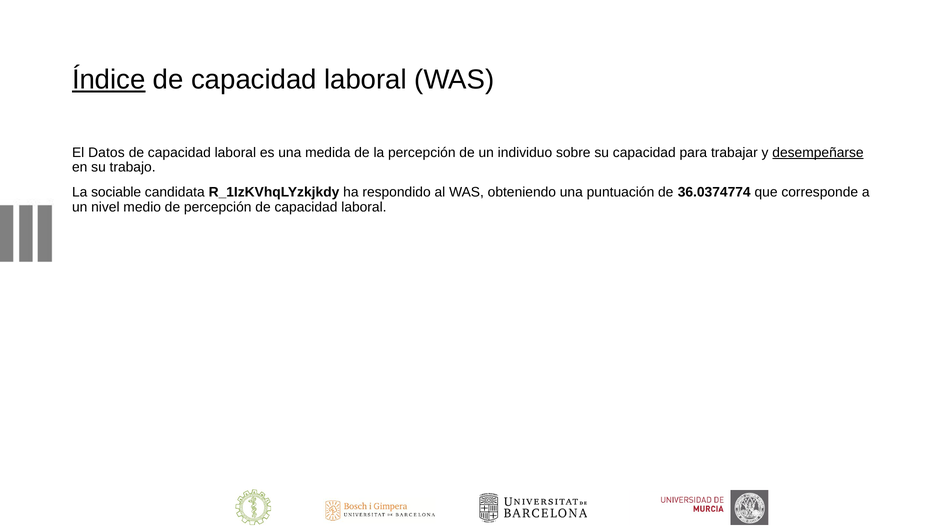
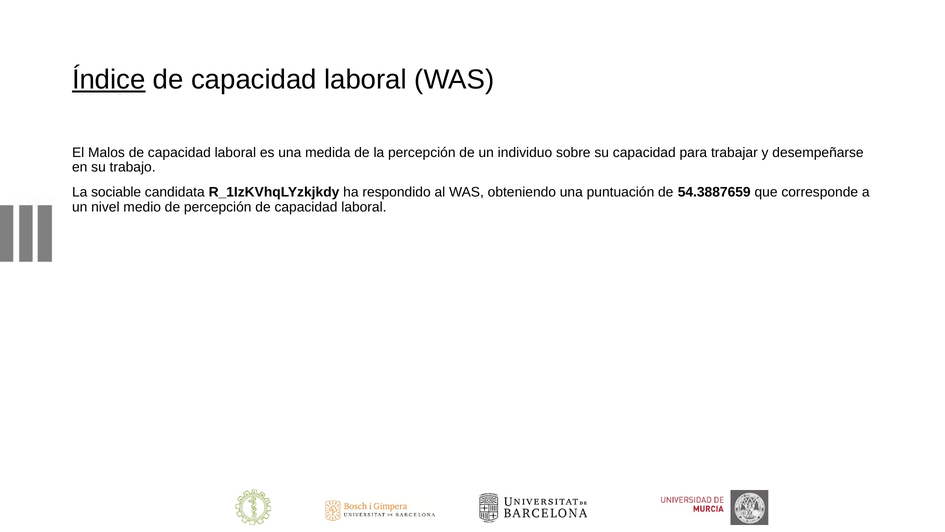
Datos: Datos -> Malos (106, 152)
desempeñarse underline: present -> none (818, 152)
36.0374774: 36.0374774 -> 54.3887659 (714, 192)
